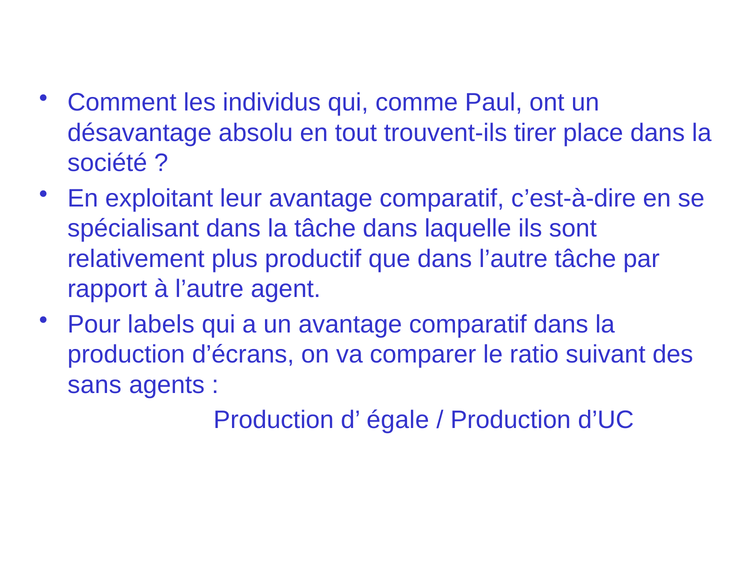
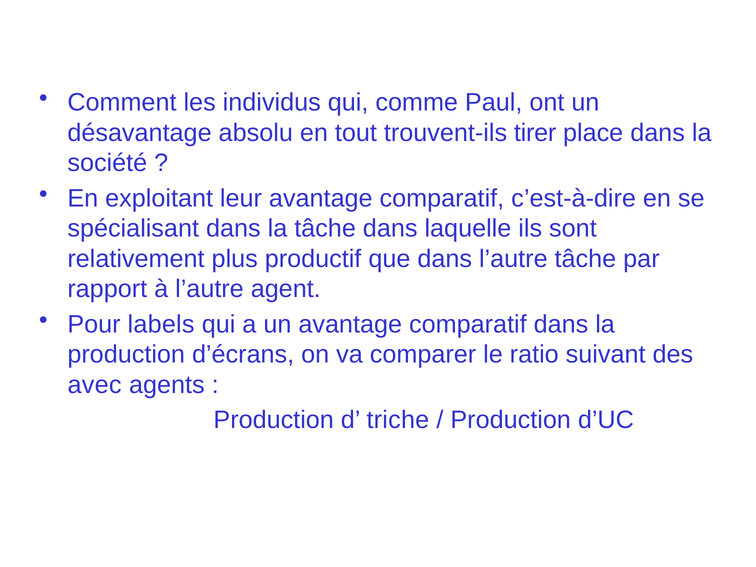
sans: sans -> avec (95, 385)
égale: égale -> triche (398, 420)
